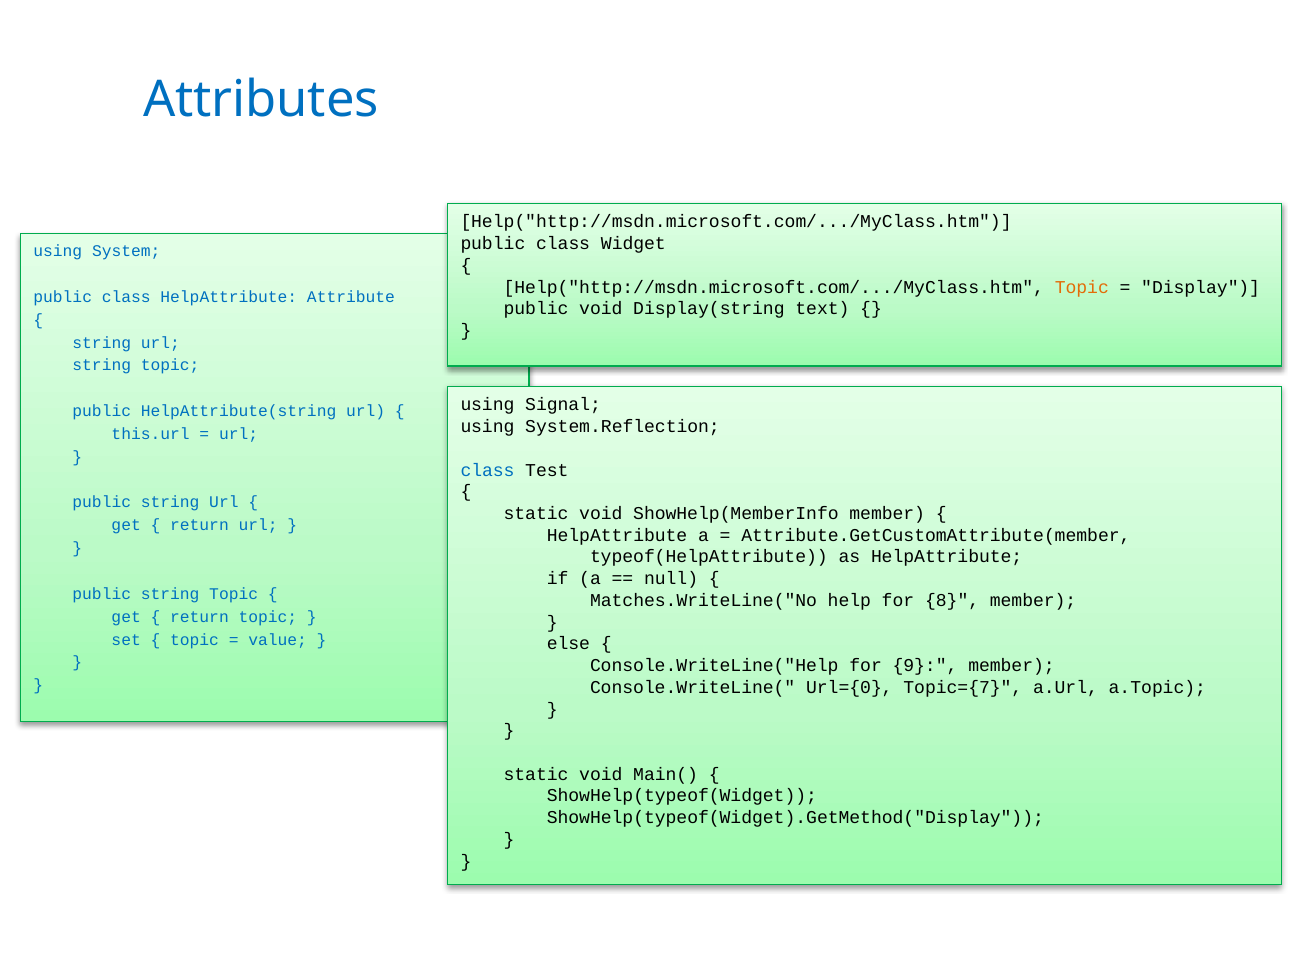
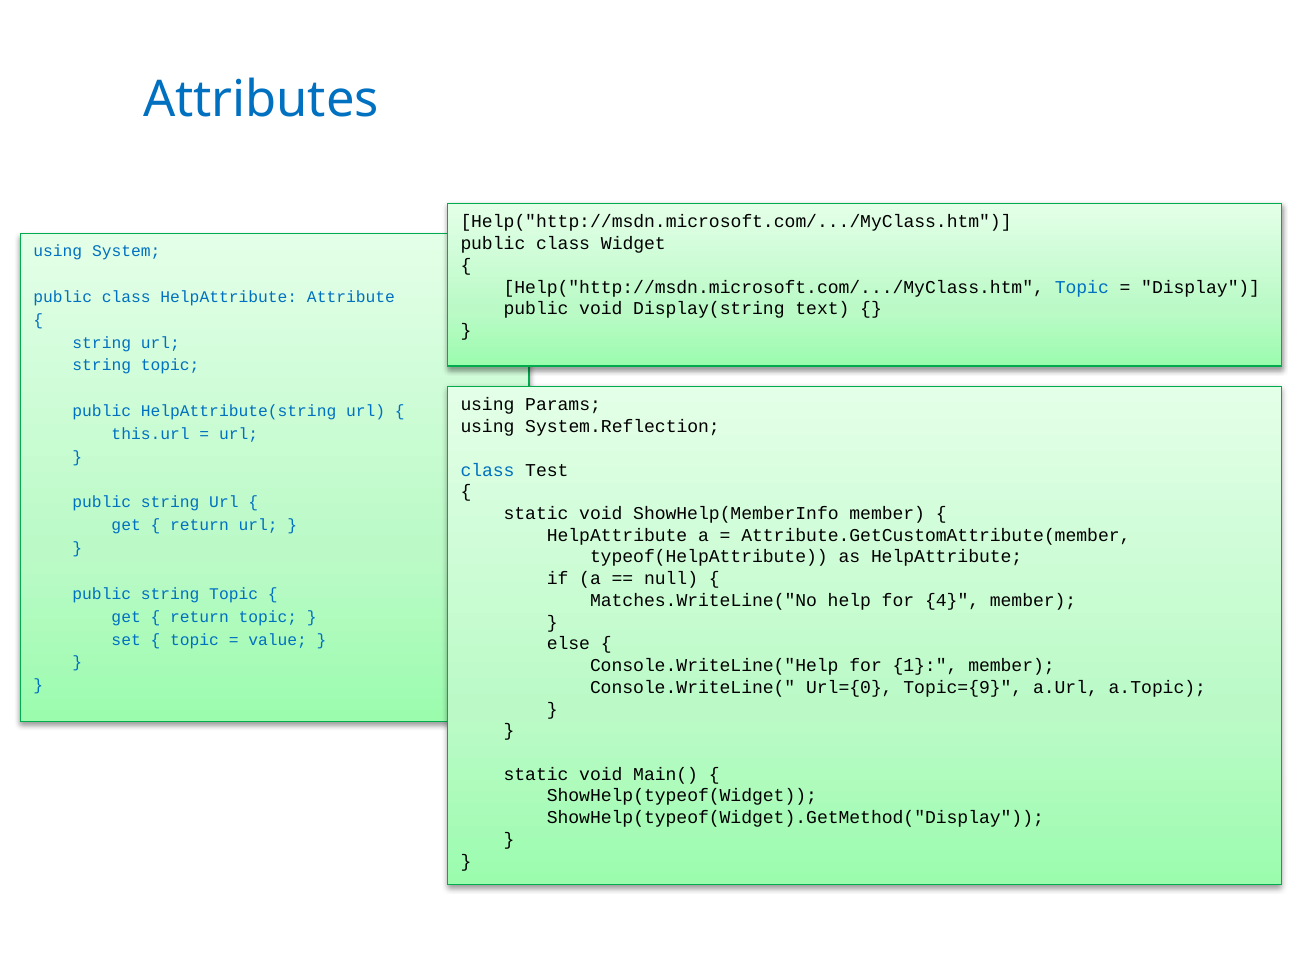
Topic colour: orange -> blue (1082, 287)
Signal: Signal -> Params (563, 405)
8: 8 -> 4 (952, 601)
9: 9 -> 1 (925, 666)
Topic={7: Topic={7 -> Topic={9 (963, 688)
